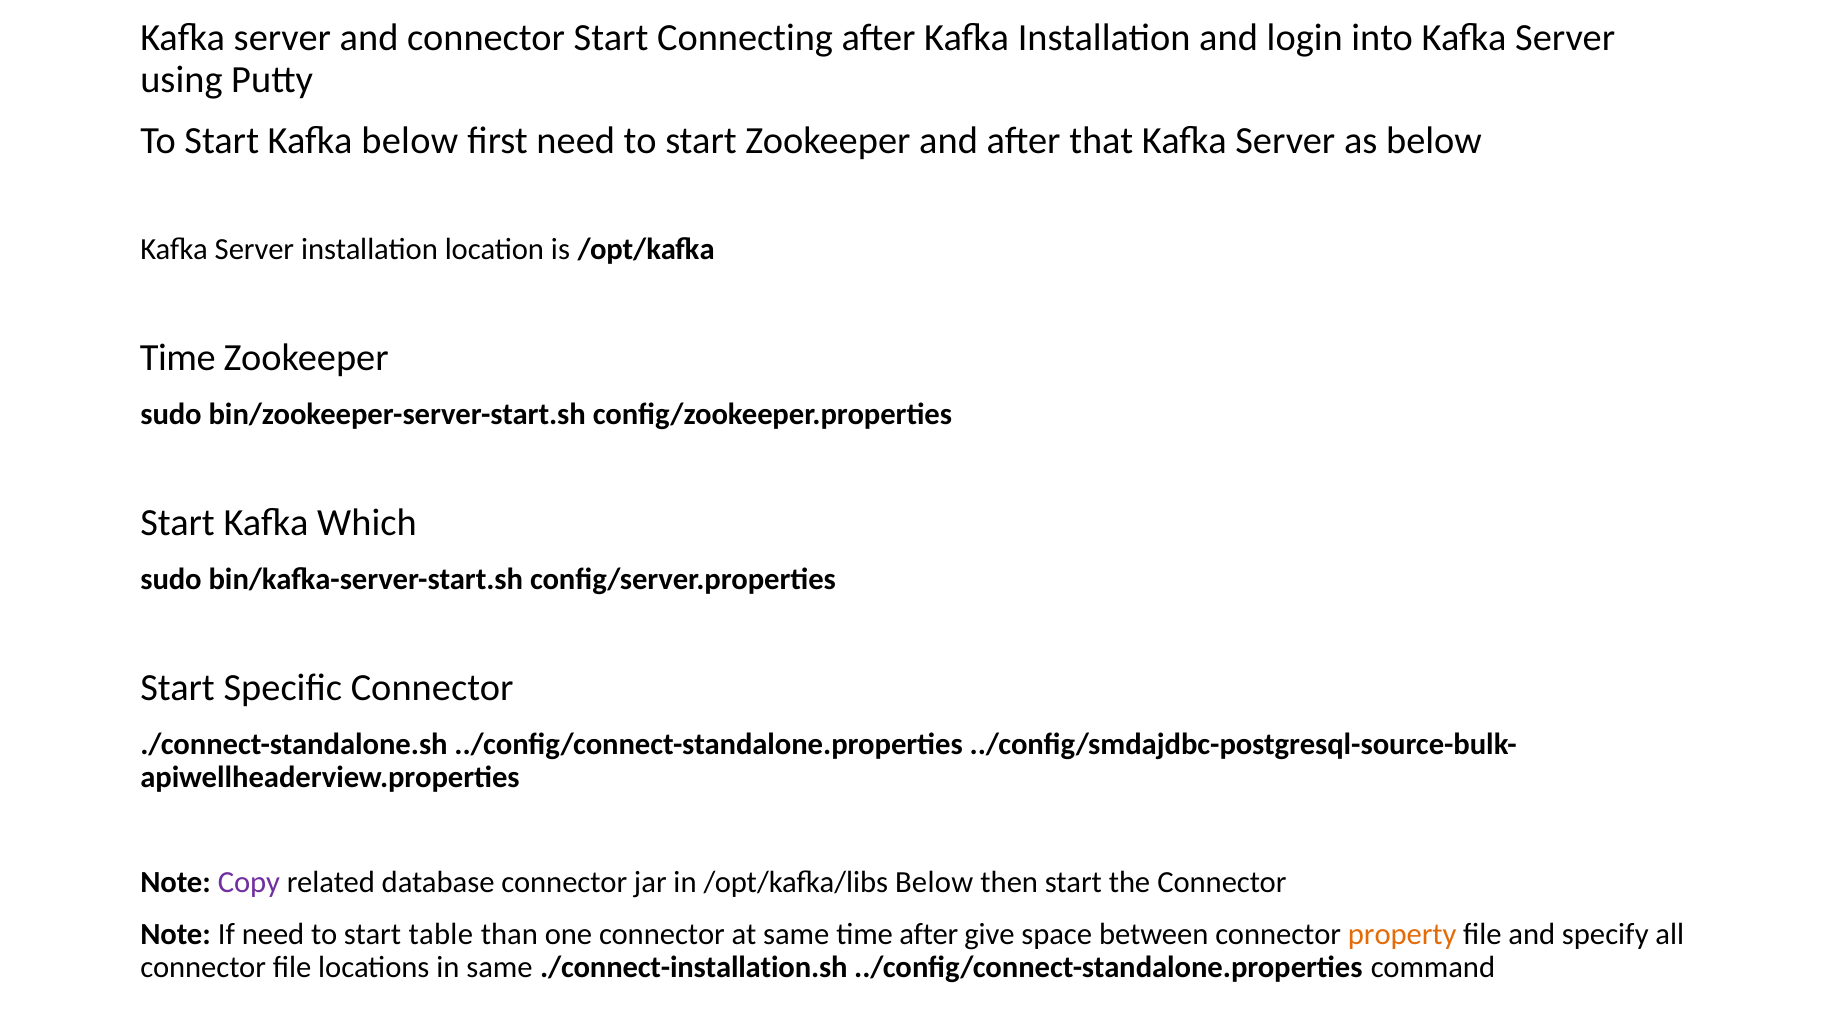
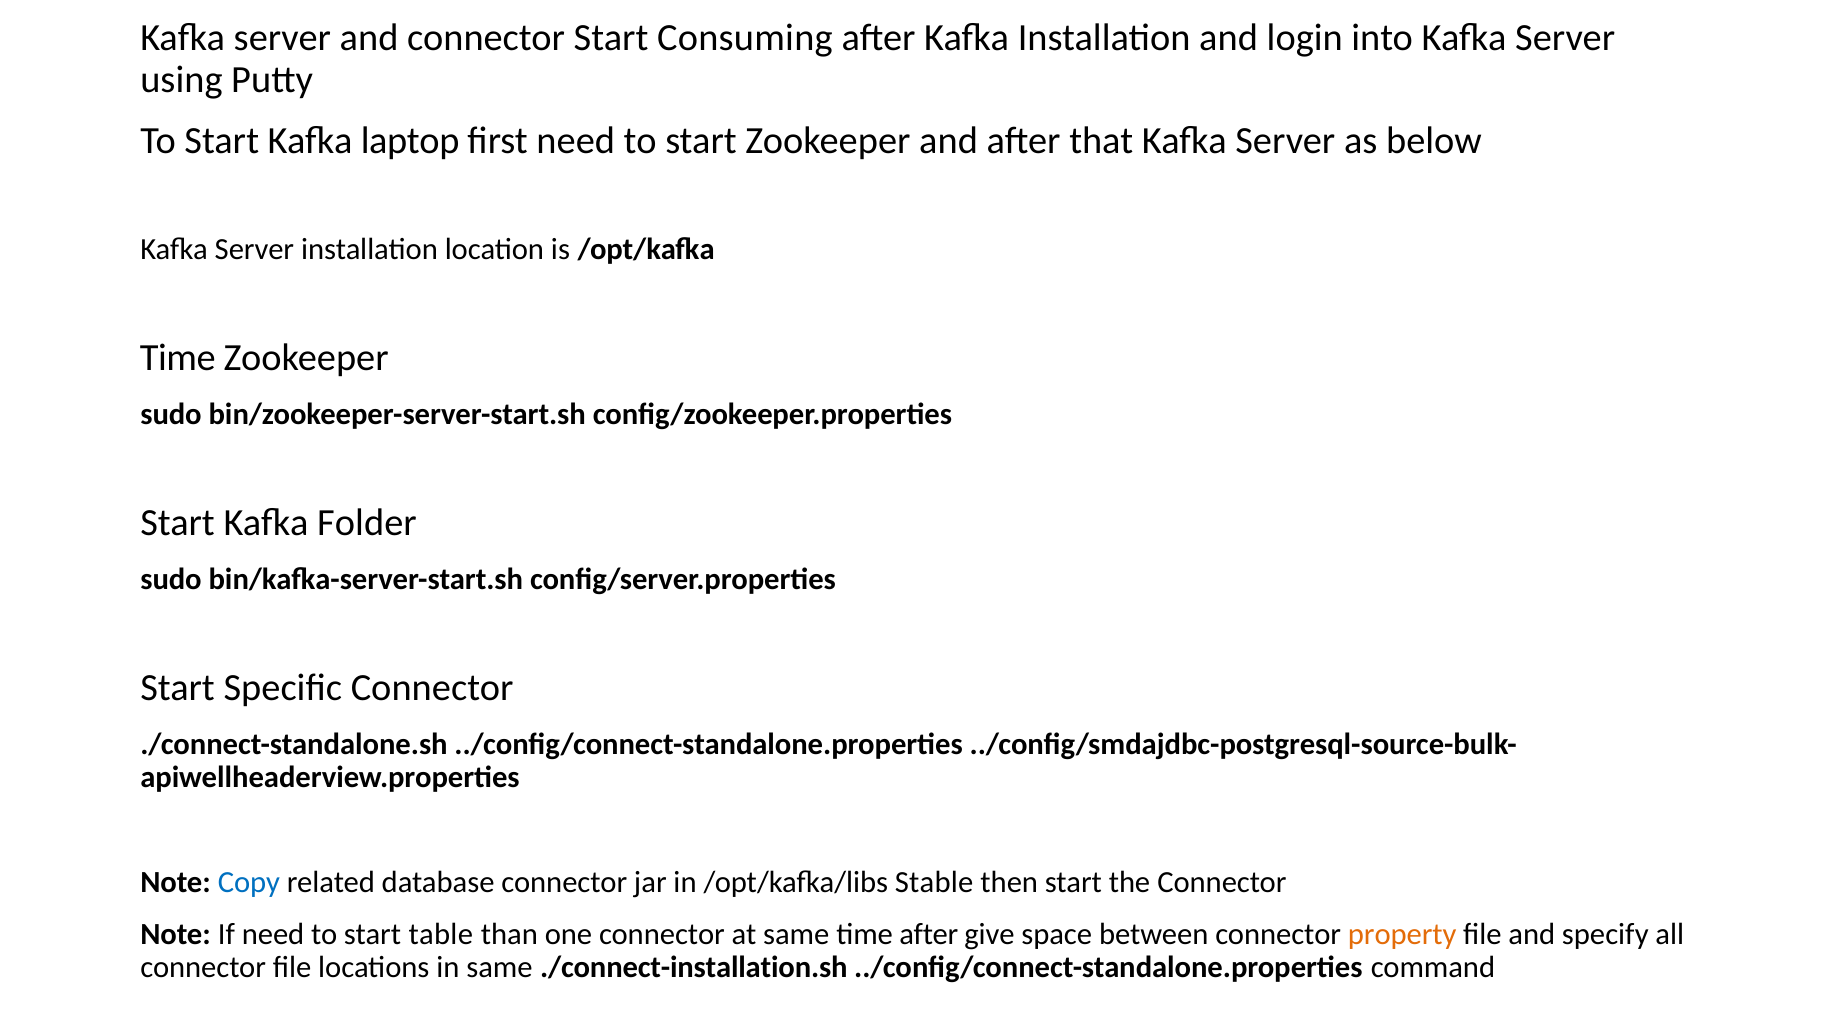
Connecting: Connecting -> Consuming (745, 38)
Kafka below: below -> laptop (410, 140)
Which: Which -> Folder (367, 523)
Copy colour: purple -> blue (249, 882)
/opt/kafka/libs Below: Below -> Stable (934, 882)
